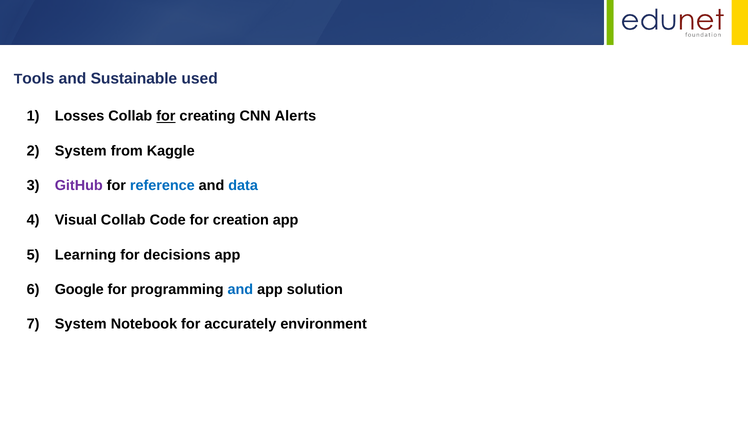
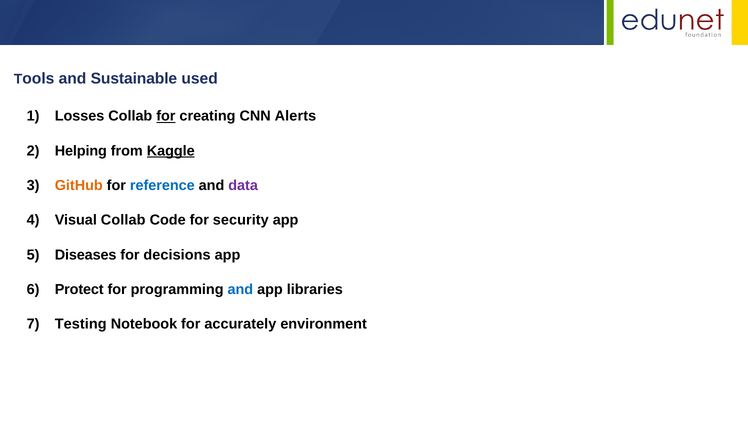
System: System -> Helping (81, 151)
Kaggle underline: none -> present (171, 151)
GitHub colour: purple -> orange (79, 185)
data colour: blue -> purple (243, 185)
creation: creation -> security (241, 220)
Learning: Learning -> Diseases (86, 255)
Google: Google -> Protect (79, 289)
solution: solution -> libraries (315, 289)
System: System -> Testing (81, 324)
